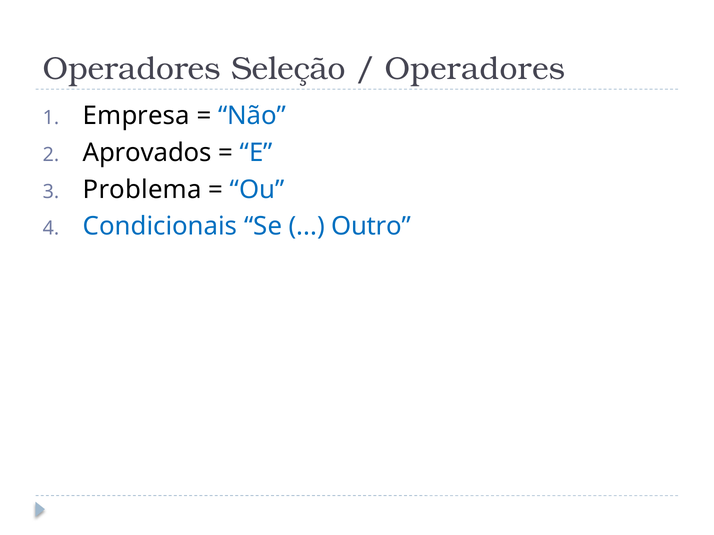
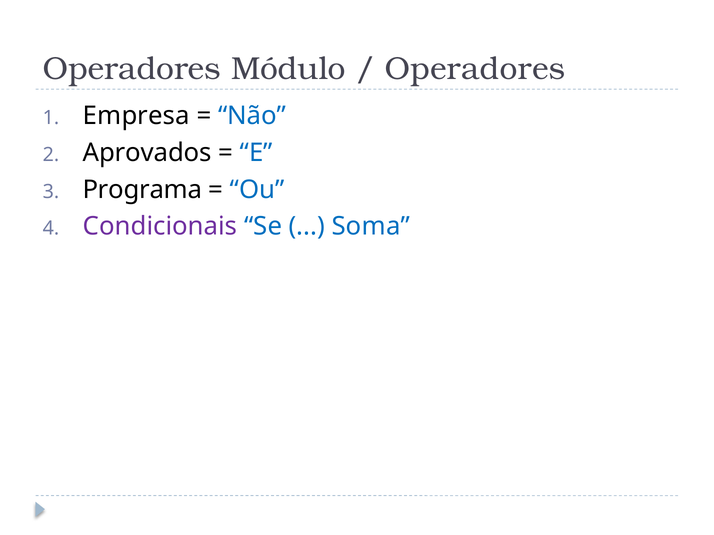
Seleção: Seleção -> Módulo (288, 69)
Problema: Problema -> Programa (142, 190)
Condicionais colour: blue -> purple (160, 227)
Outro: Outro -> Soma (371, 227)
